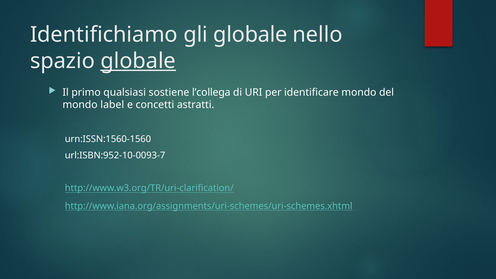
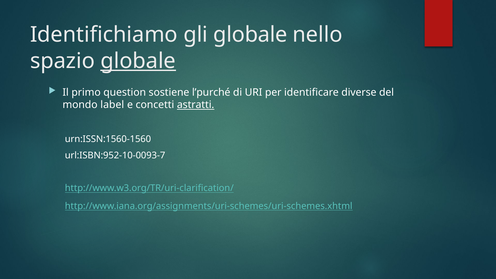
qualsiasi: qualsiasi -> question (125, 92)
l’collega: l’collega -> l’purché (211, 92)
identificare mondo: mondo -> diverse (359, 92)
astratti underline: none -> present (196, 105)
